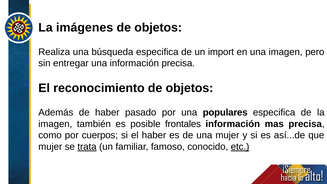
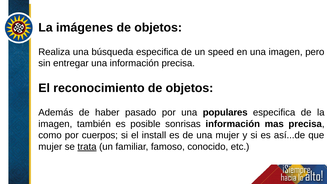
import: import -> speed (221, 52)
frontales: frontales -> sonrisas (183, 124)
el haber: haber -> install (154, 135)
etc underline: present -> none (240, 147)
